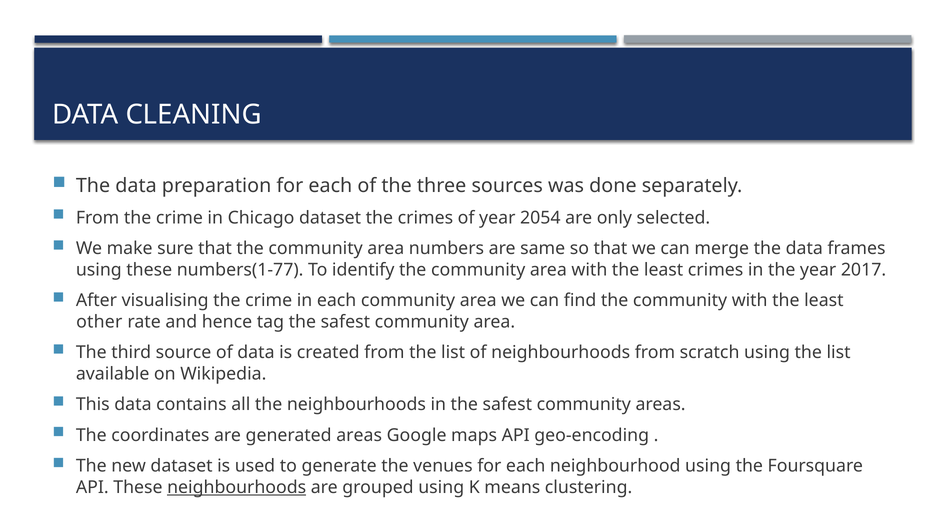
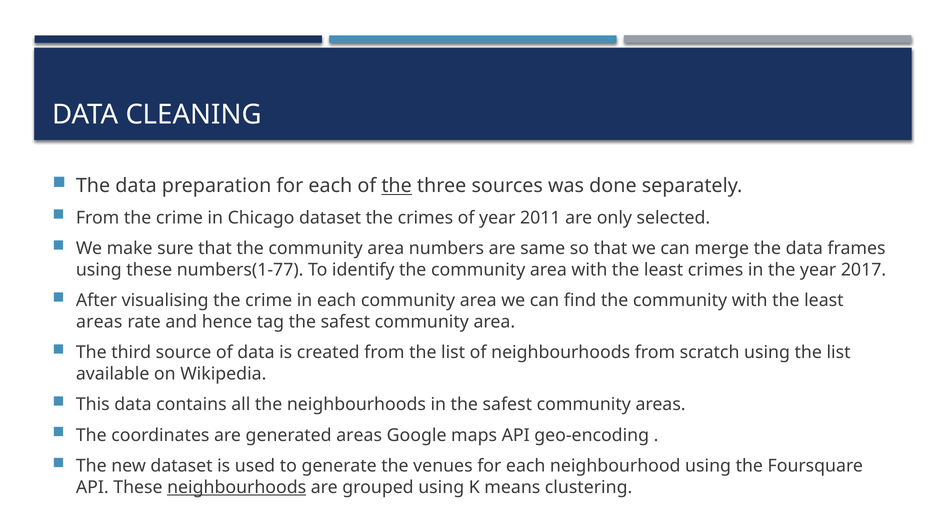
the underline: none -> present (397, 186)
2054: 2054 -> 2011 (540, 218)
other: other -> areas (99, 322)
